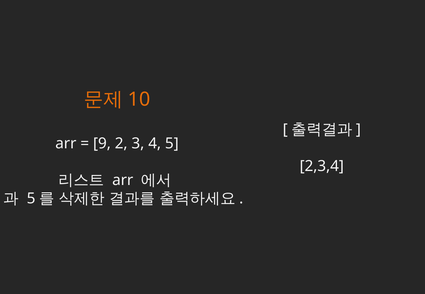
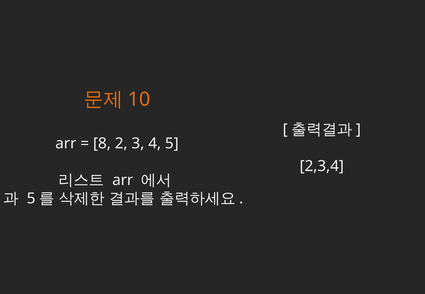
9: 9 -> 8 (102, 144)
